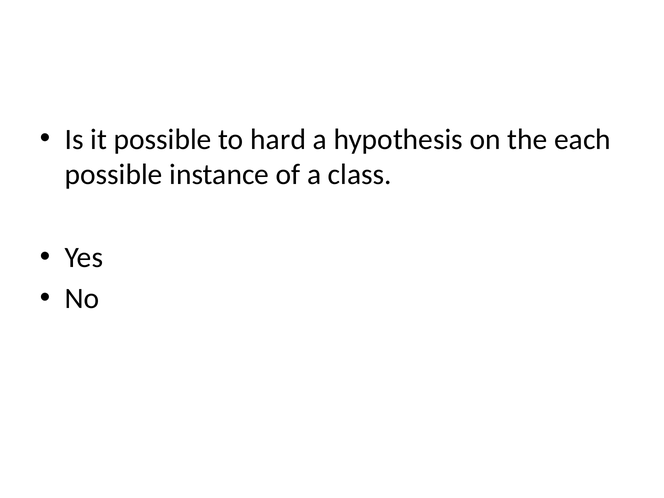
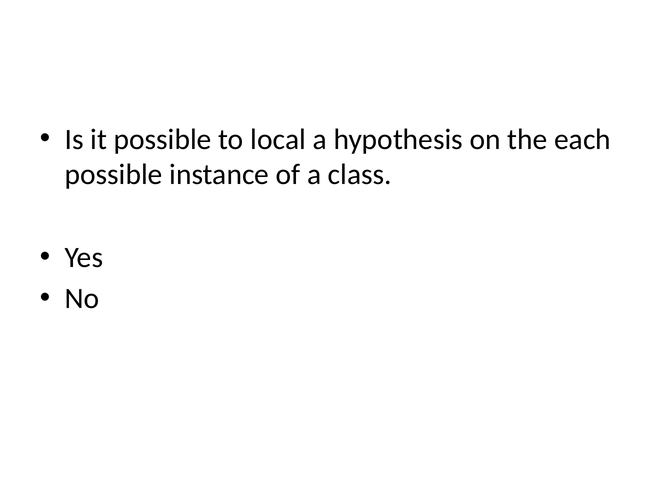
hard: hard -> local (278, 139)
